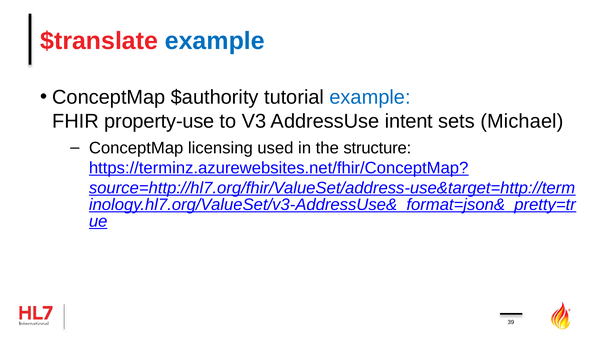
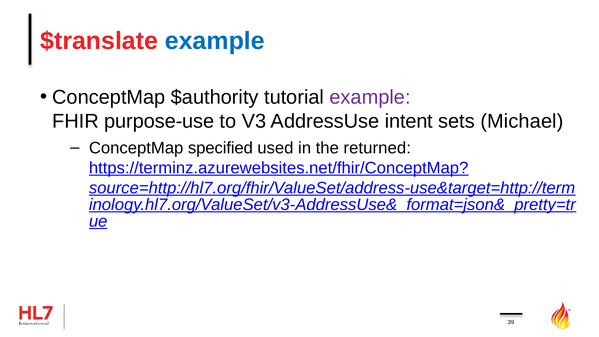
example colour: blue -> purple (370, 97)
property-use: property-use -> purpose-use (159, 121)
licensing: licensing -> specified (220, 148)
structure: structure -> returned (377, 148)
